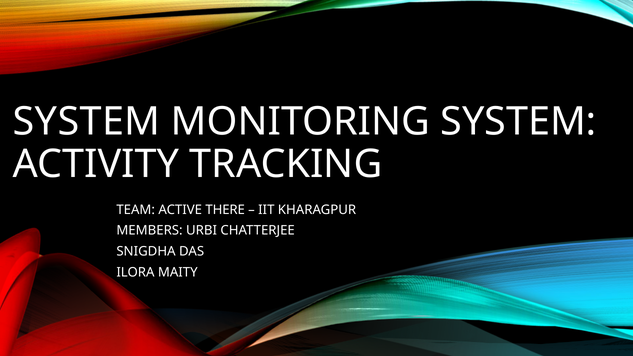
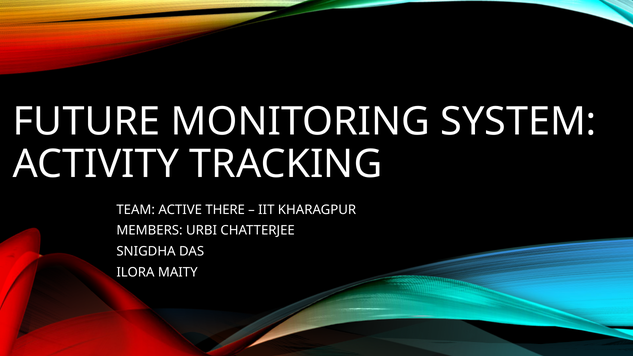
SYSTEM: SYSTEM -> FUTURE (87, 122)
